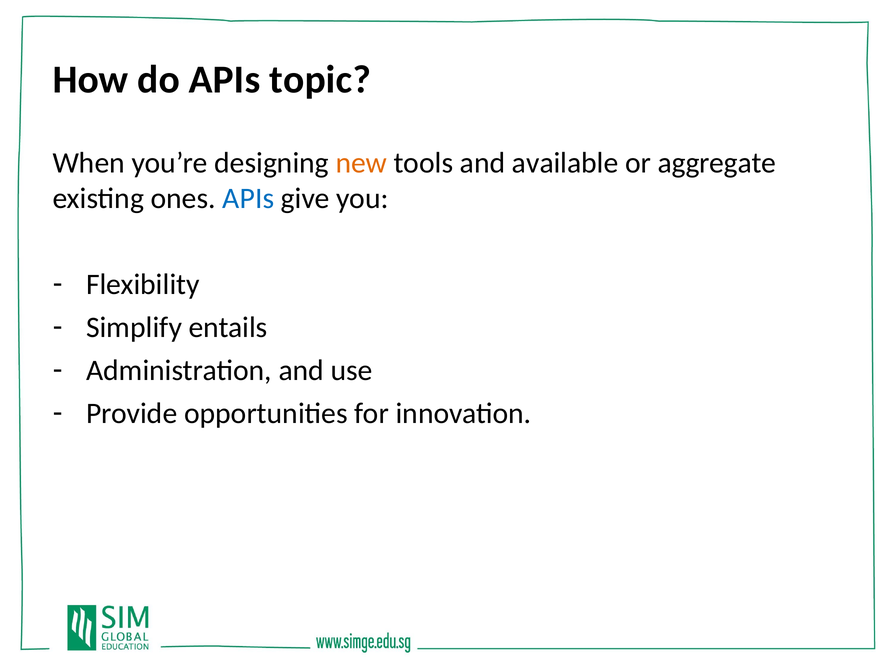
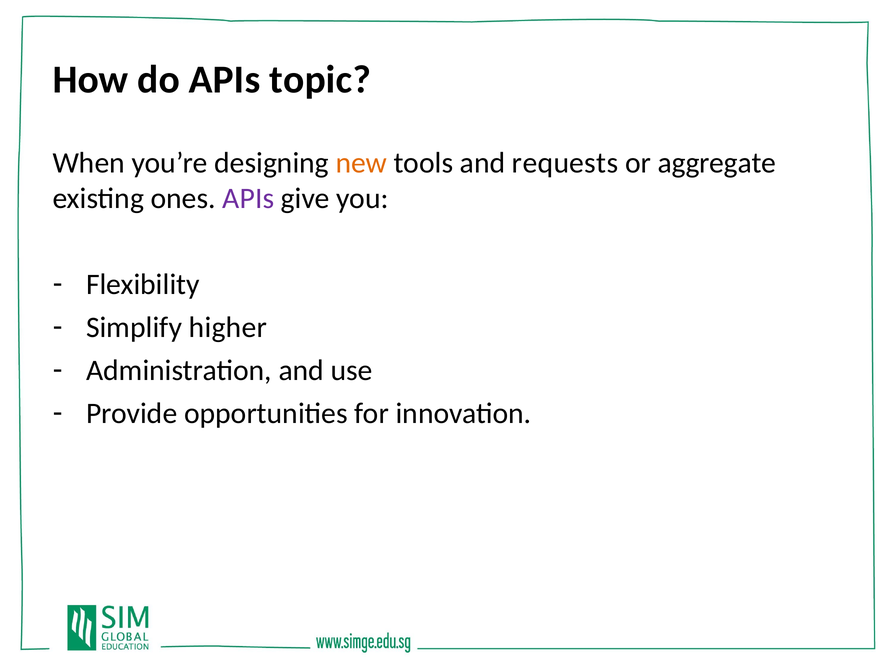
available: available -> requests (565, 163)
APIs colour: blue -> purple (248, 198)
entails: entails -> higher (228, 328)
